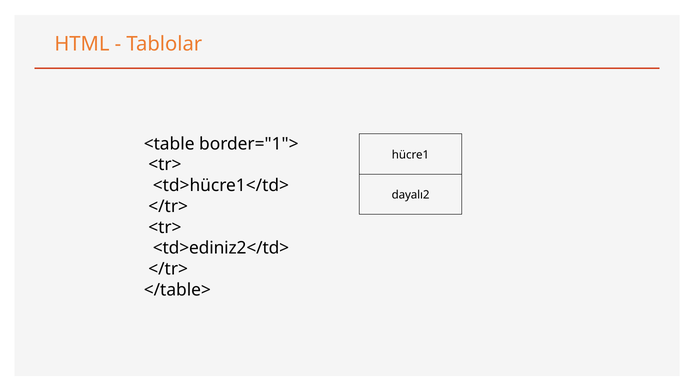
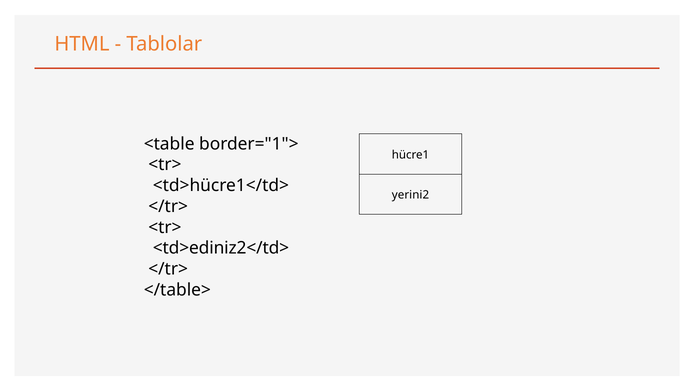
dayalı2: dayalı2 -> yerini2 (410, 195)
